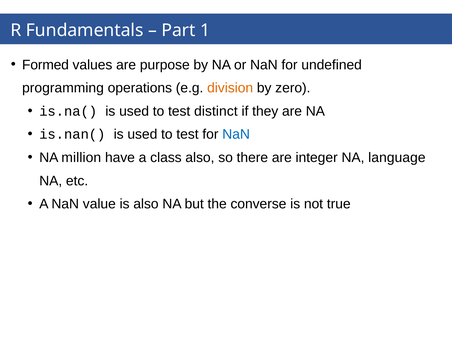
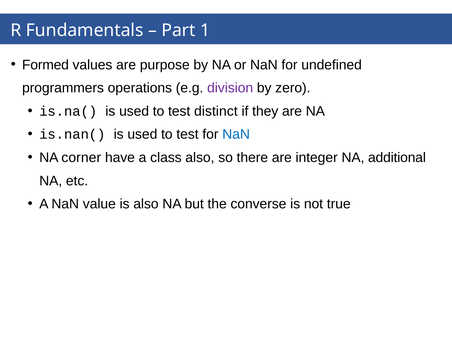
programming: programming -> programmers (63, 88)
division colour: orange -> purple (230, 88)
million: million -> corner (81, 158)
language: language -> additional (397, 158)
